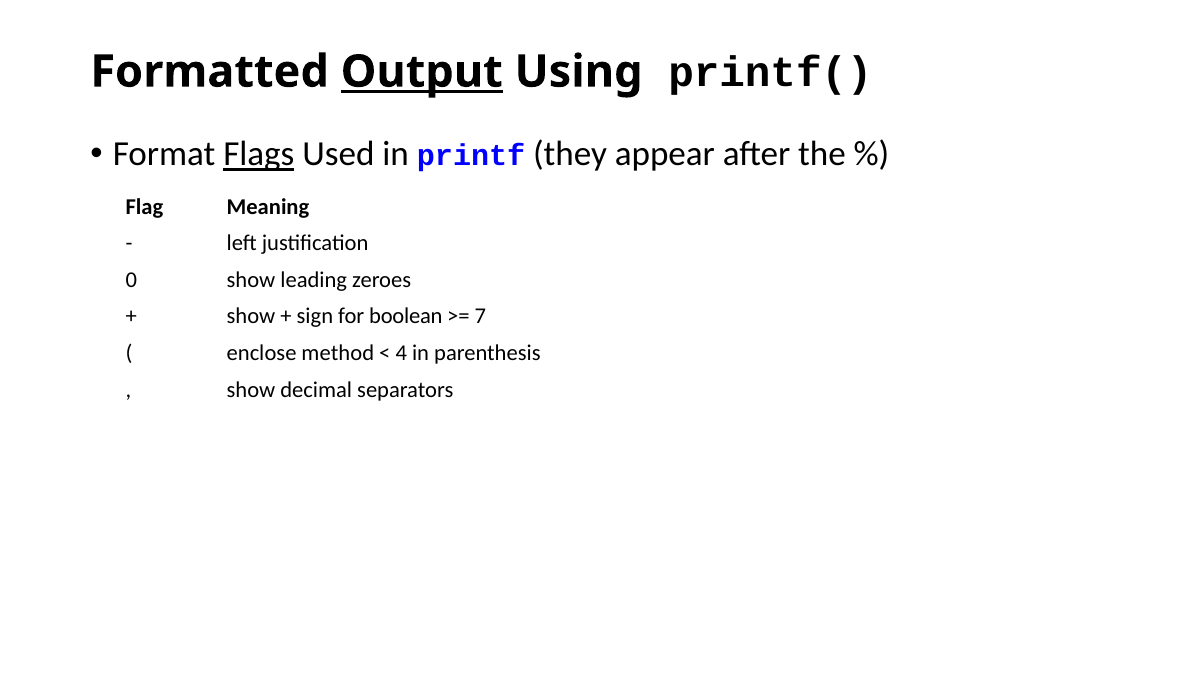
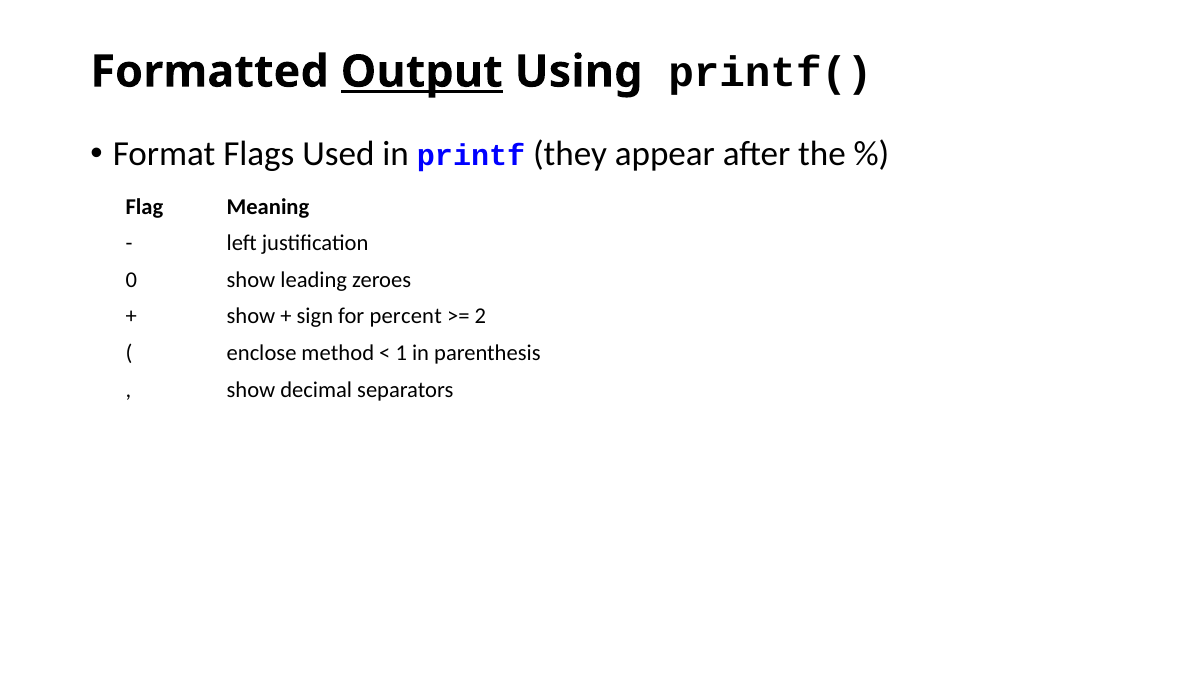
Flags underline: present -> none (259, 154)
boolean: boolean -> percent (406, 317)
7: 7 -> 2 (480, 317)
4: 4 -> 1 (401, 353)
